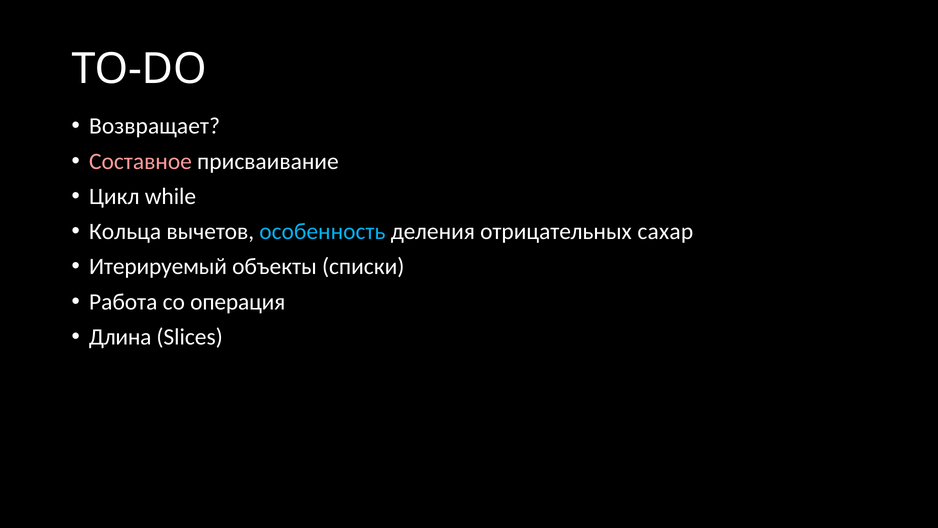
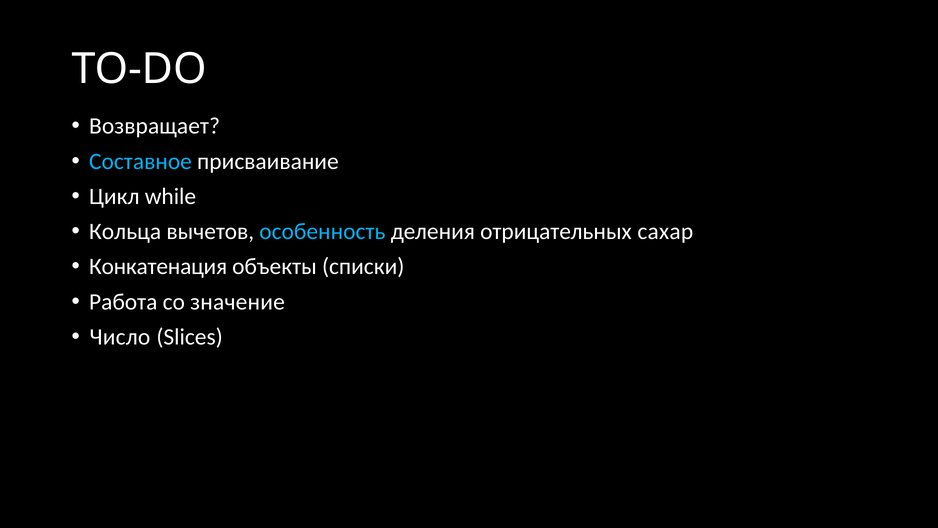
Составное colour: pink -> light blue (141, 161)
Итерируемый: Итерируемый -> Конкатенация (158, 266)
операция: операция -> значение (238, 302)
Длина: Длина -> Число (120, 337)
